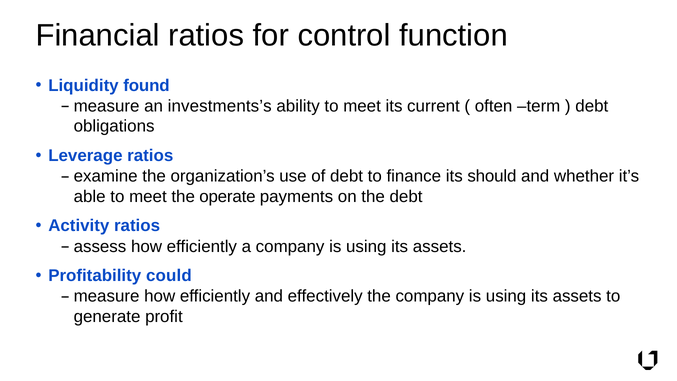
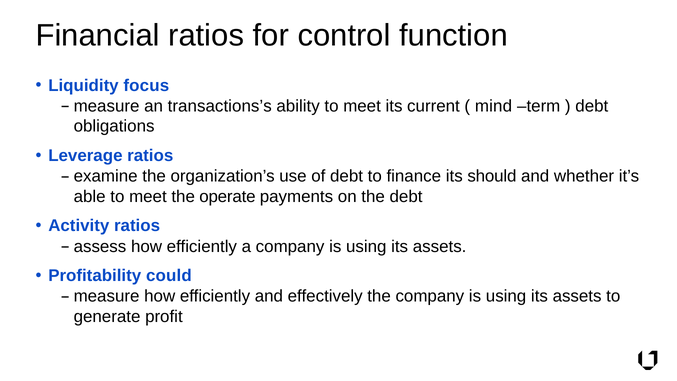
found: found -> focus (146, 85)
investments’s: investments’s -> transactions’s (220, 106)
often: often -> mind (494, 106)
